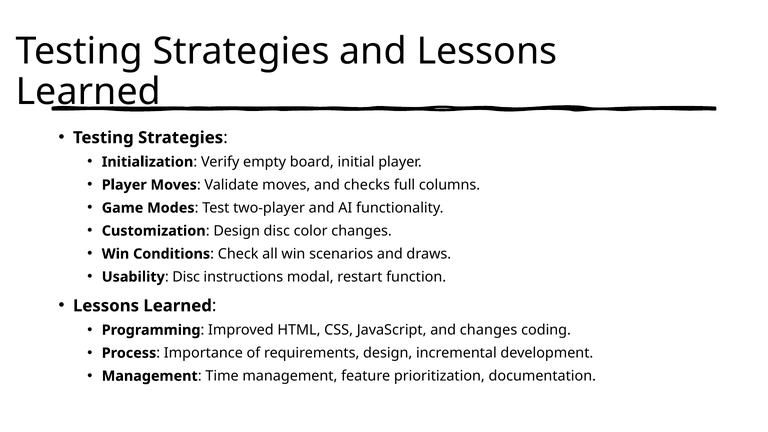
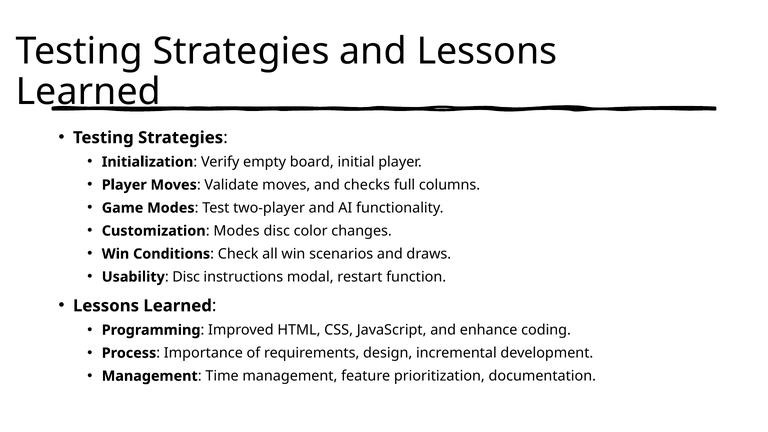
Design: Design -> Modes (237, 231)
and changes: changes -> enhance (489, 330)
